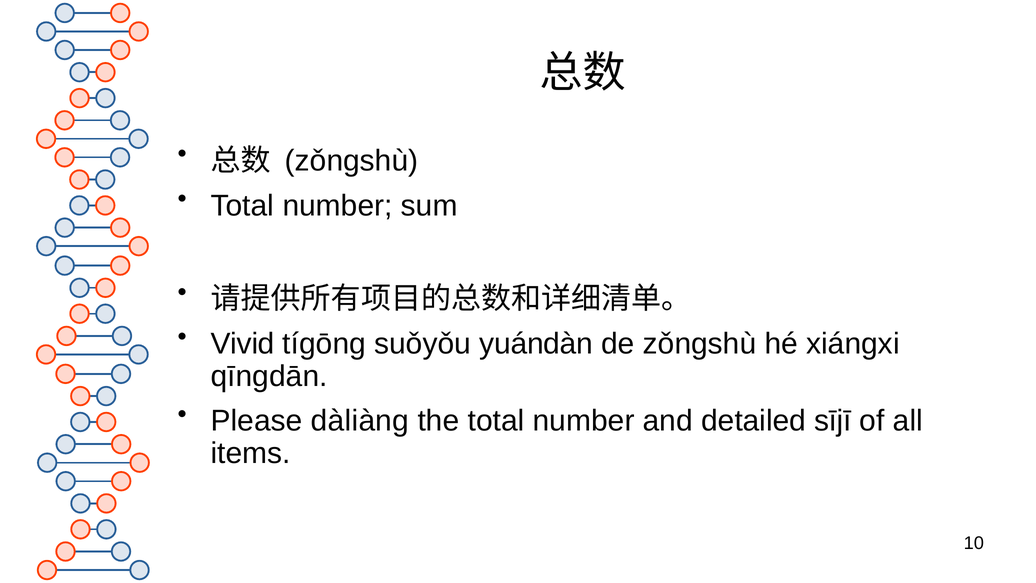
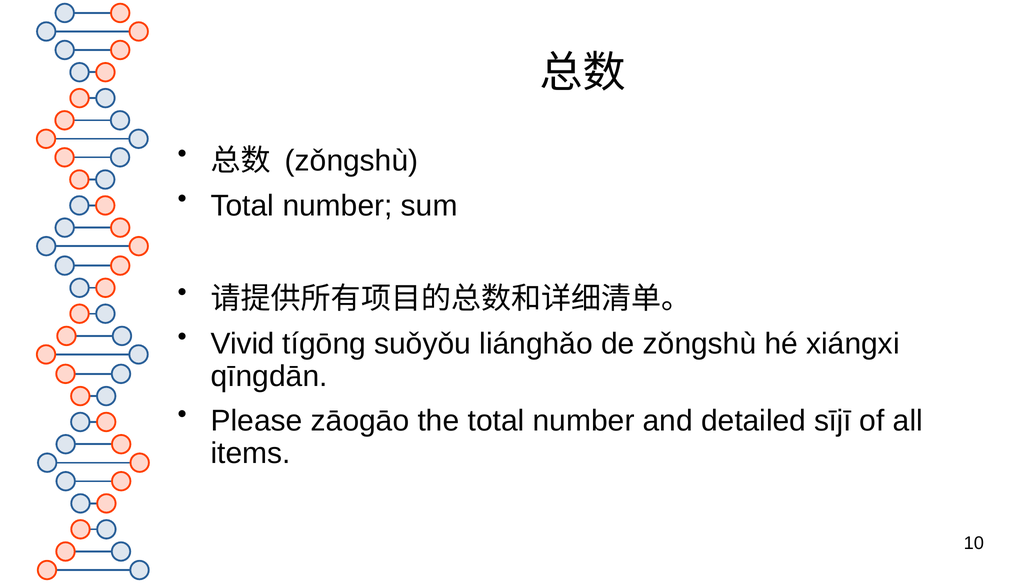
yuándàn: yuándàn -> liánghǎo (536, 344)
dàliàng: dàliàng -> zāogāo (360, 421)
